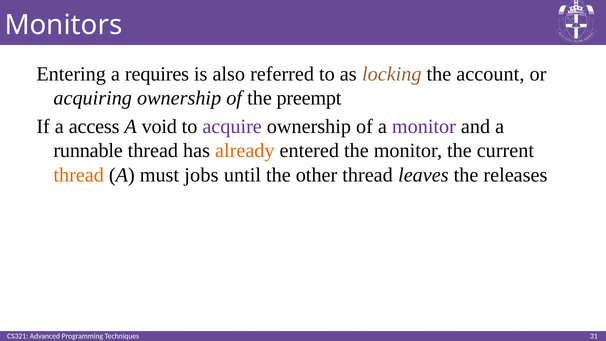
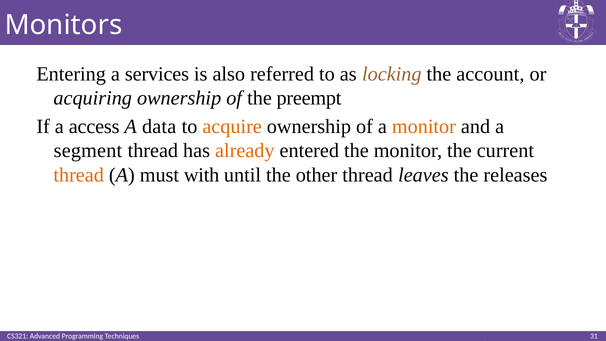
requires: requires -> services (157, 74)
void: void -> data (159, 126)
acquire colour: purple -> orange (232, 126)
monitor colour: purple -> orange (424, 126)
runnable: runnable -> segment (88, 151)
jobs: jobs -> with (202, 175)
